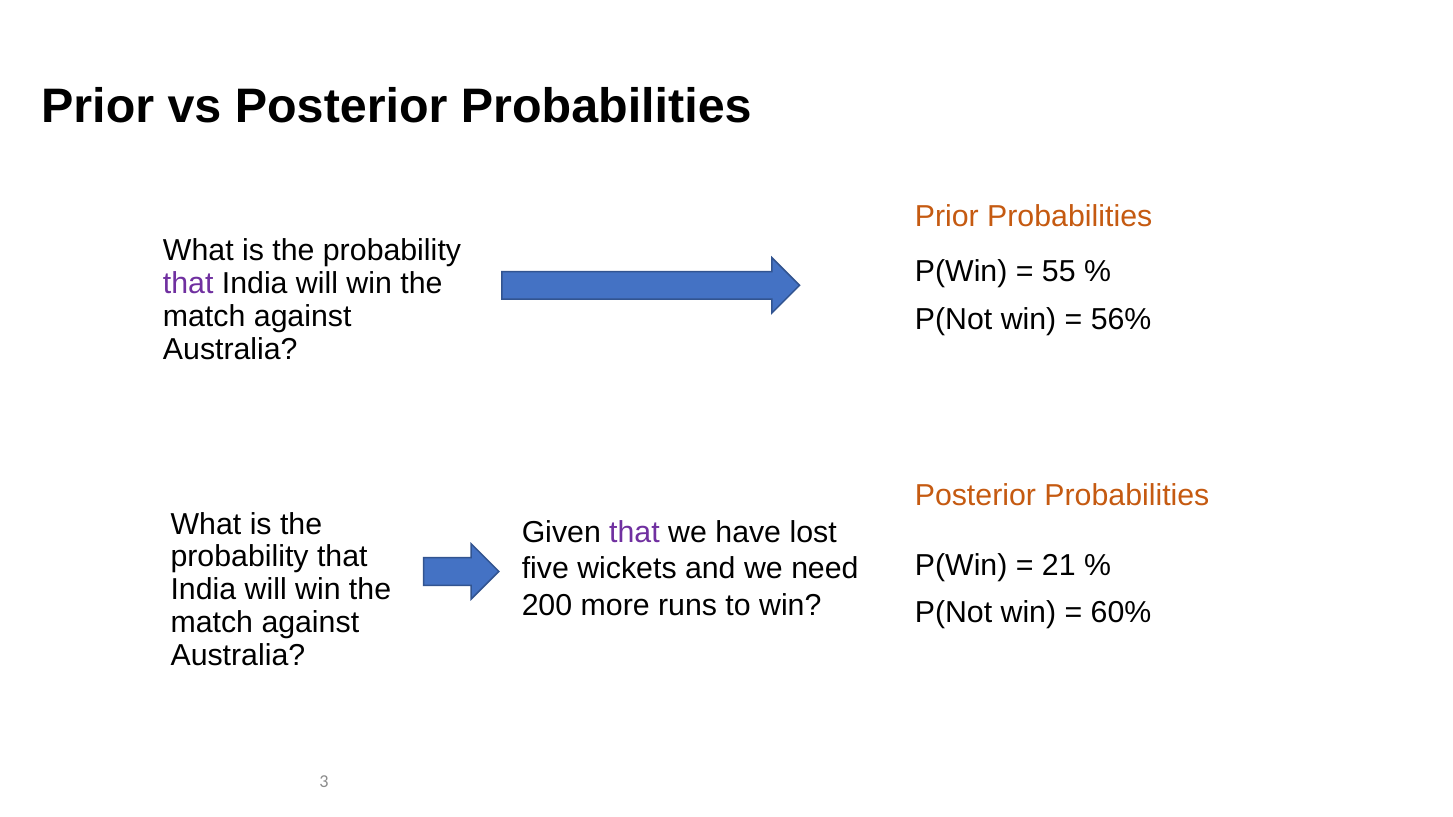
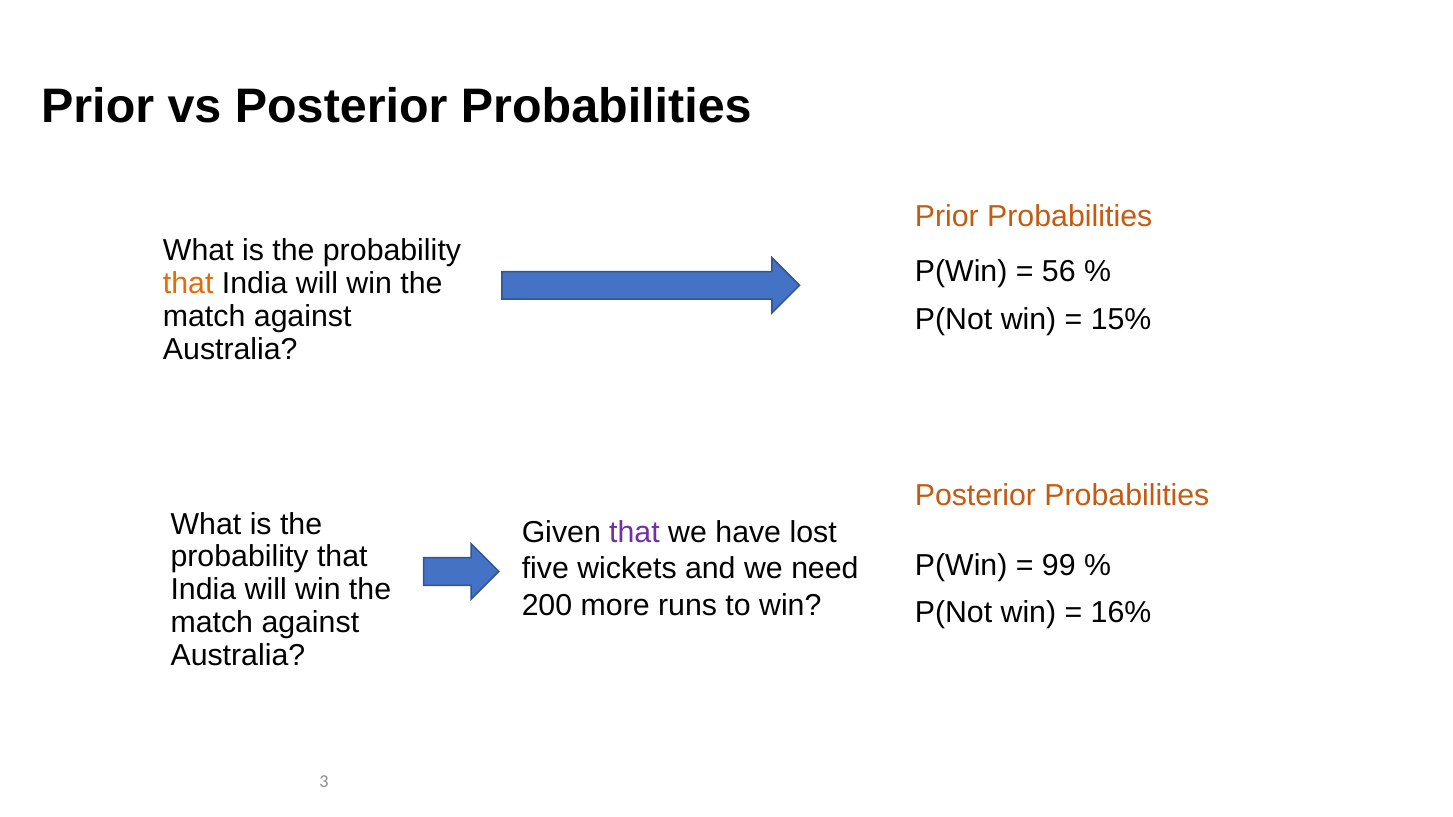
55: 55 -> 56 (1059, 271)
that colour: purple -> orange (188, 284)
56%: 56% -> 15% (1121, 319)
21: 21 -> 99 (1059, 565)
60%: 60% -> 16% (1121, 613)
